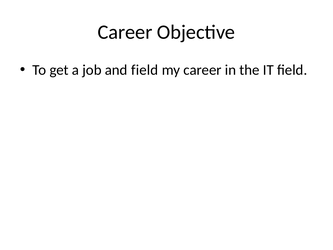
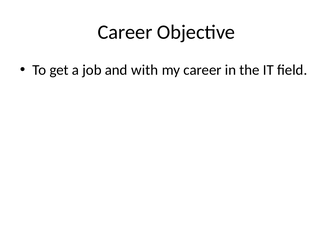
and field: field -> with (145, 70)
